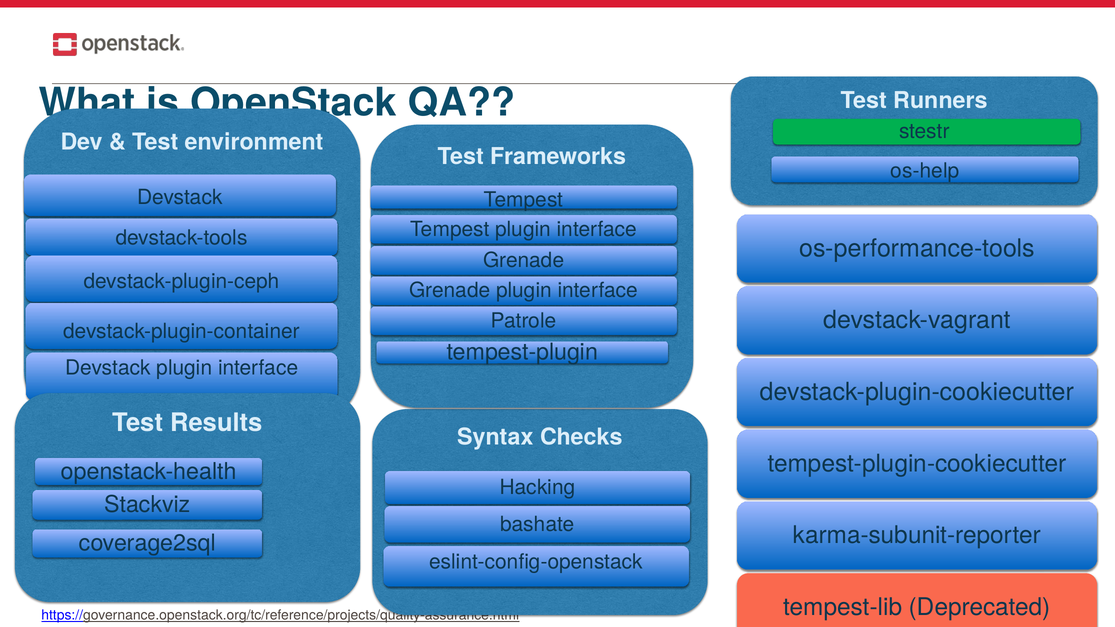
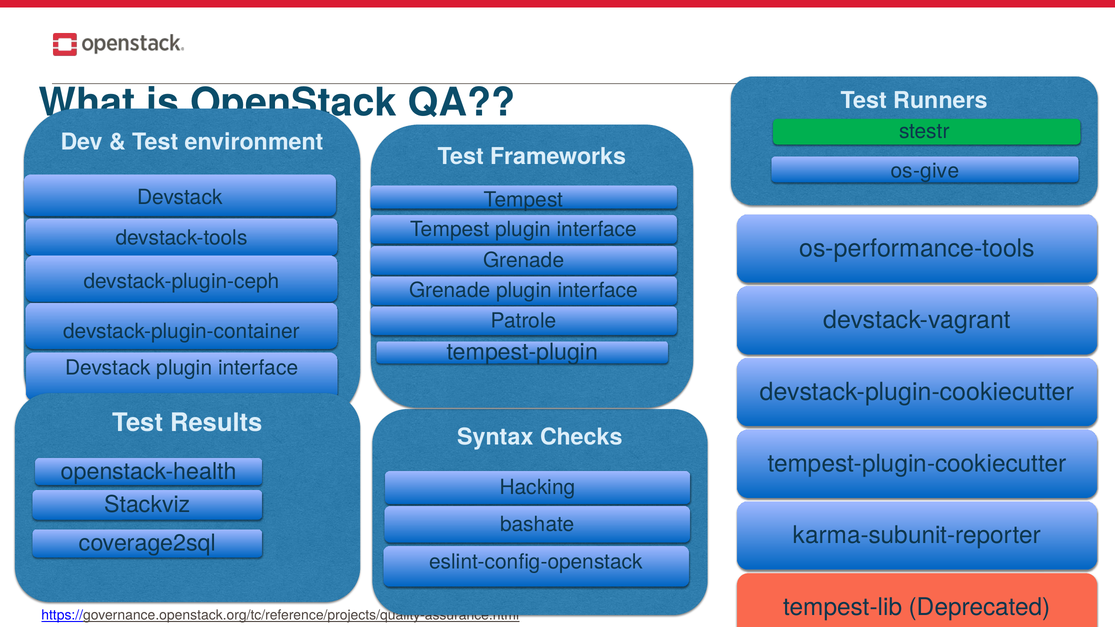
os-help: os-help -> os-give (925, 171)
